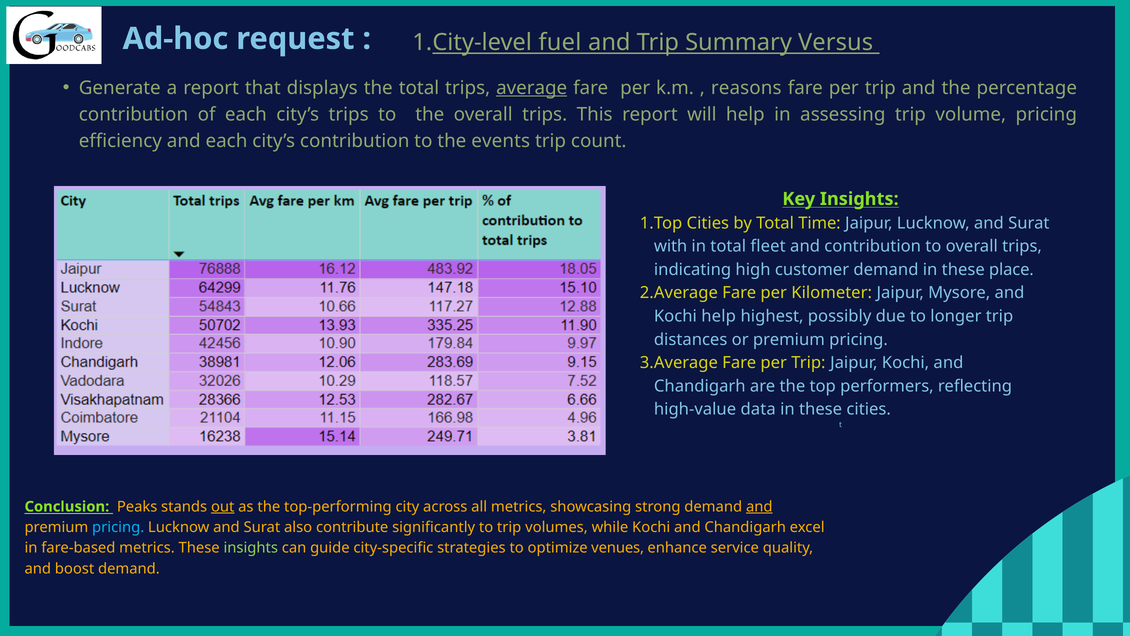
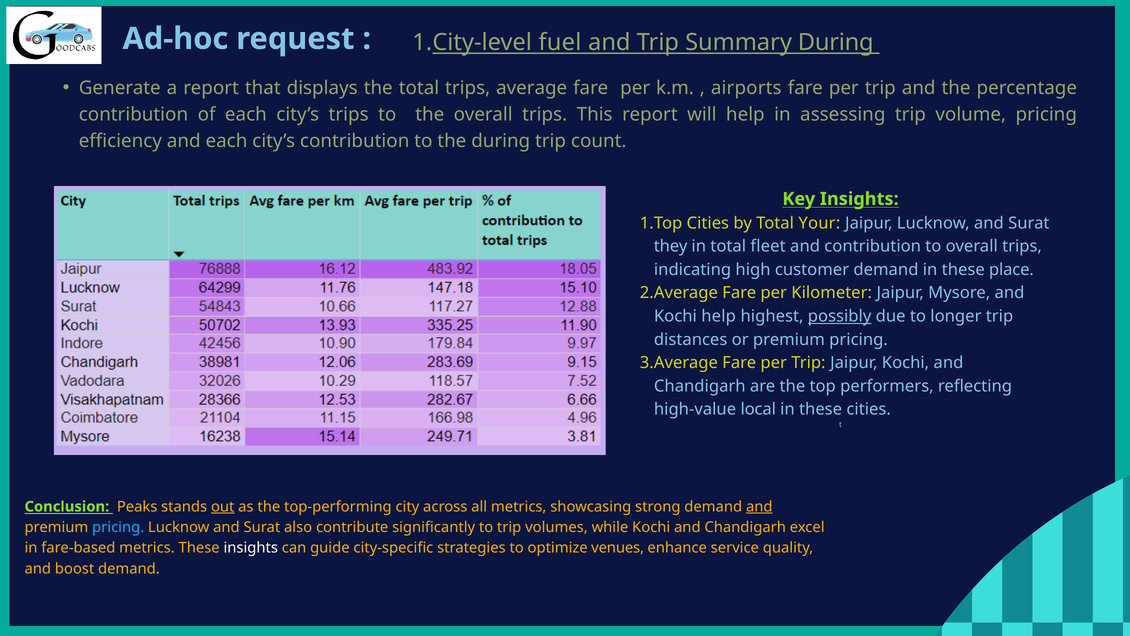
Summary Versus: Versus -> During (836, 42)
average underline: present -> none (532, 88)
reasons: reasons -> airports (746, 88)
the events: events -> during (501, 141)
Time: Time -> Your (819, 223)
with: with -> they (671, 246)
possibly underline: none -> present (840, 316)
data: data -> local (758, 409)
insights colour: light green -> white (251, 548)
